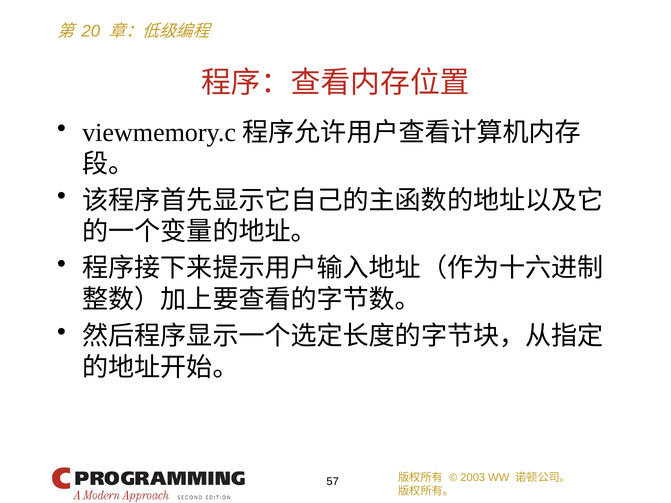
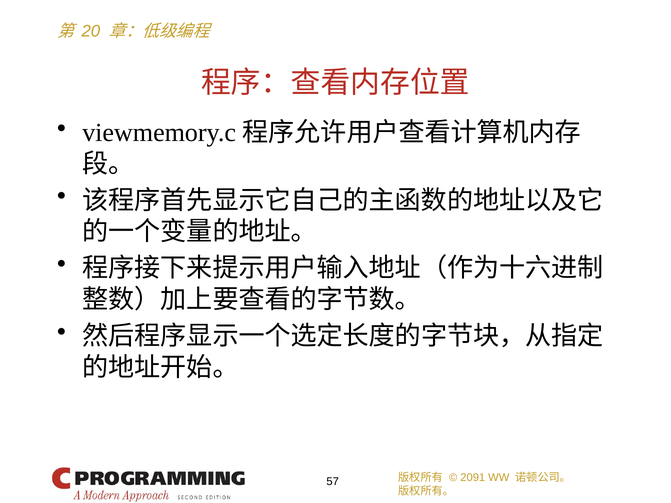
2003: 2003 -> 2091 (473, 478)
